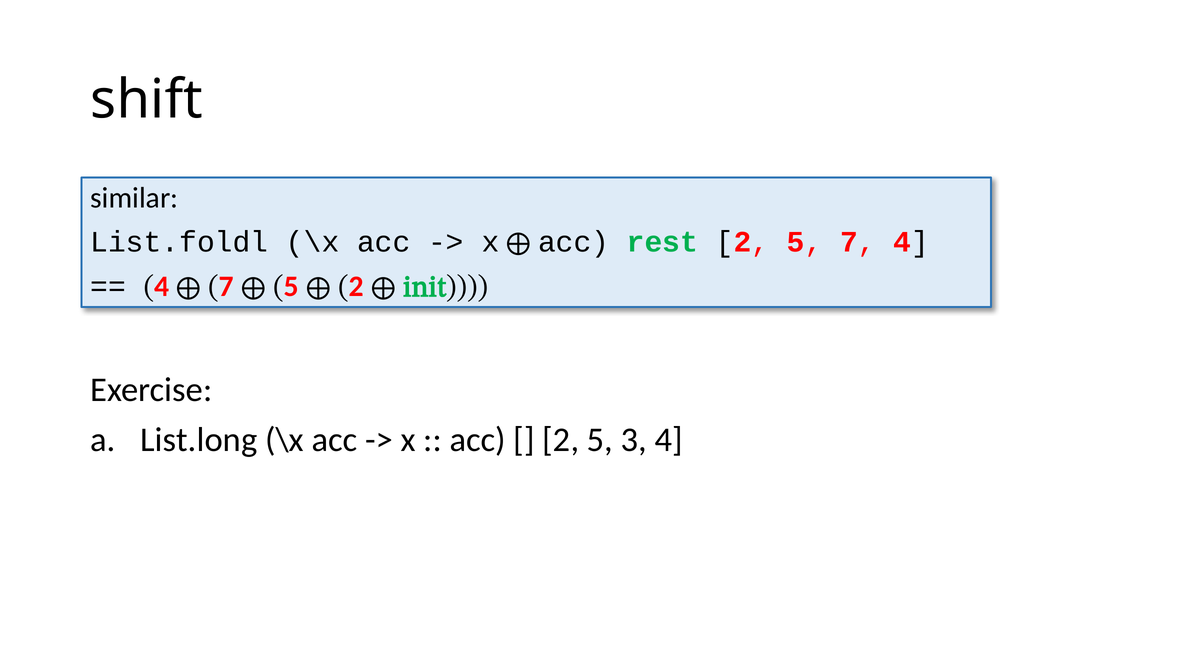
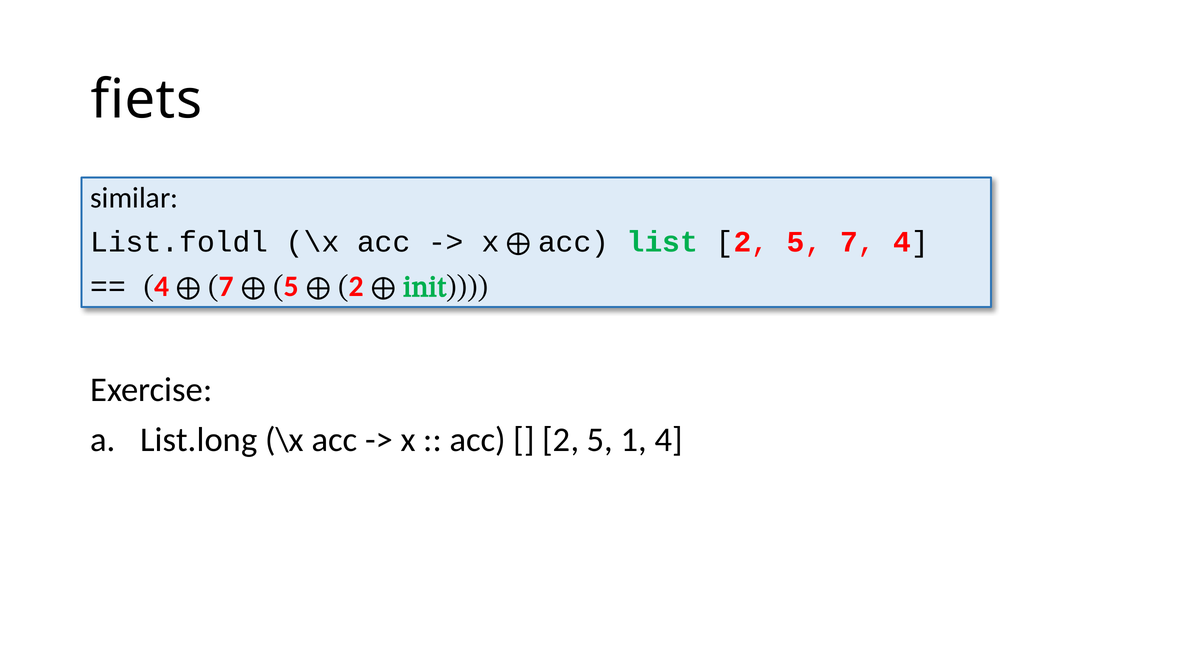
shift: shift -> fiets (146, 100)
rest: rest -> list (662, 242)
3: 3 -> 1 (634, 439)
